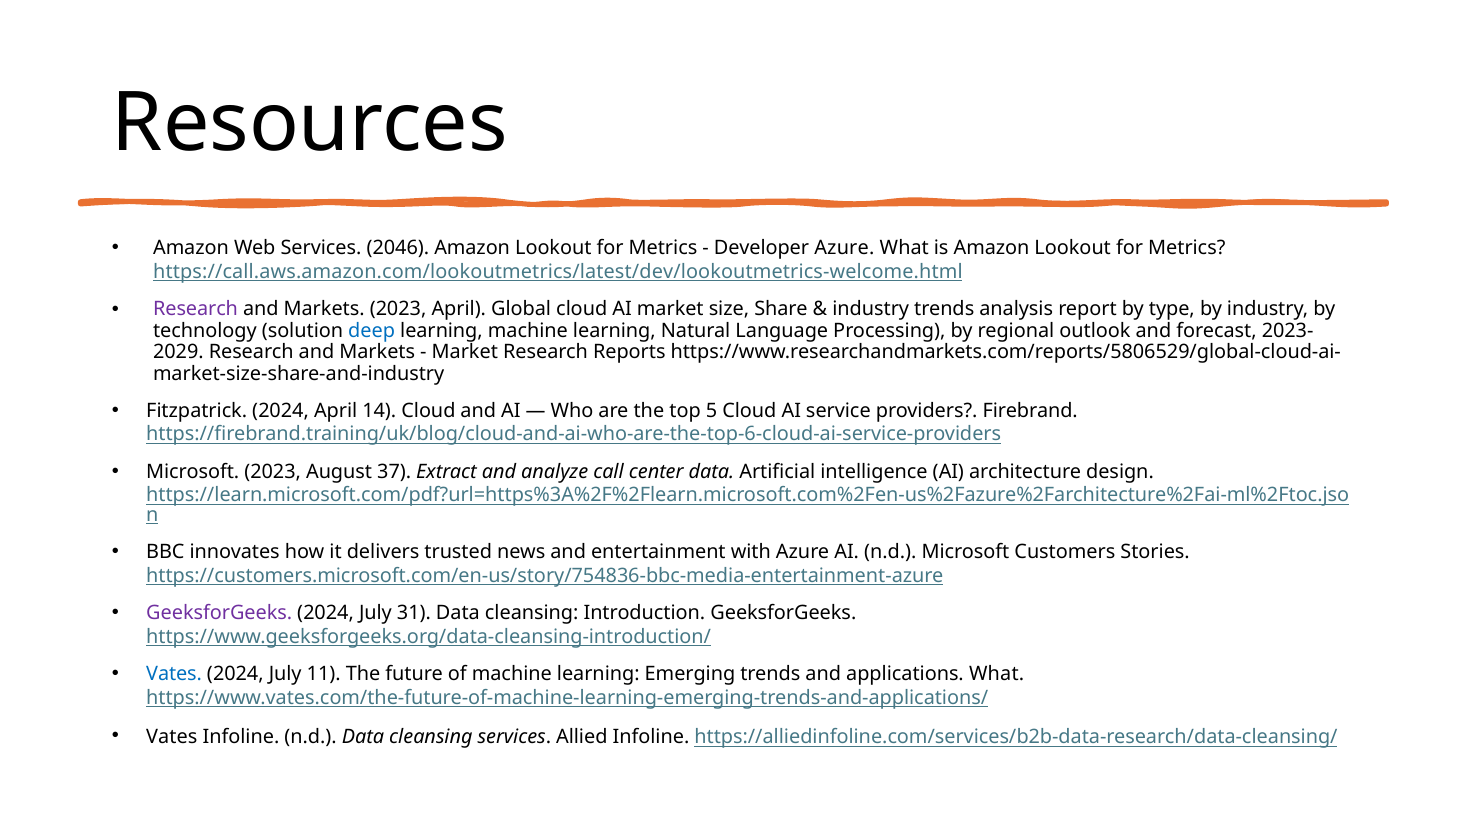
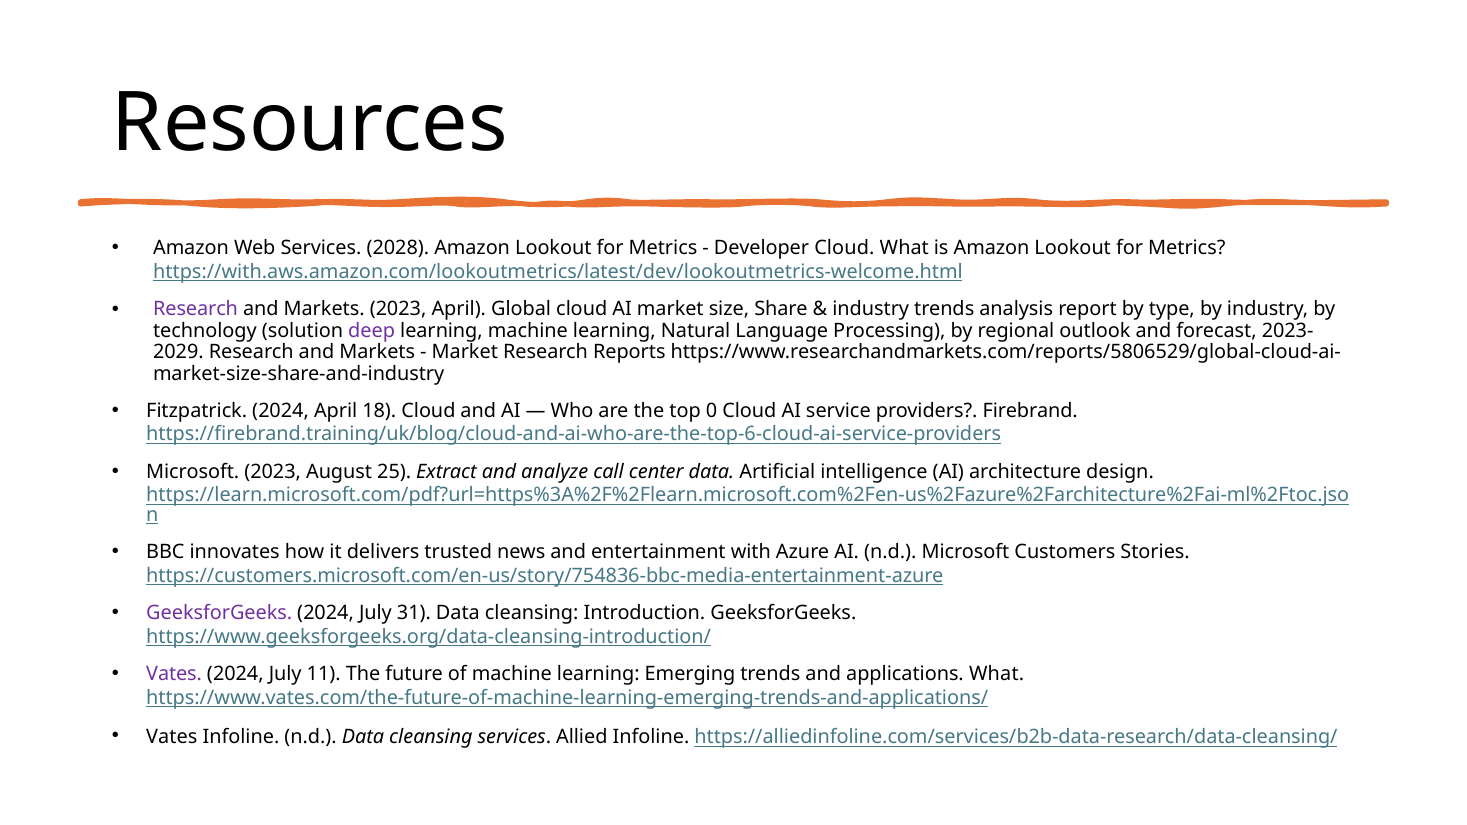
2046: 2046 -> 2028 (398, 248)
Developer Azure: Azure -> Cloud (844, 248)
https://call.aws.amazon.com/lookoutmetrics/latest/dev/lookoutmetrics-welcome.html: https://call.aws.amazon.com/lookoutmetrics/latest/dev/lookoutmetrics-welcome.html -> https://with.aws.amazon.com/lookoutmetrics/latest/dev/lookoutmetrics-welcome.html (558, 272)
deep colour: blue -> purple (372, 331)
14: 14 -> 18 (379, 411)
5: 5 -> 0 (712, 411)
37: 37 -> 25 (394, 472)
Vates colour: blue -> purple (174, 674)
